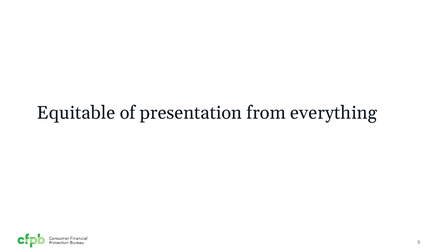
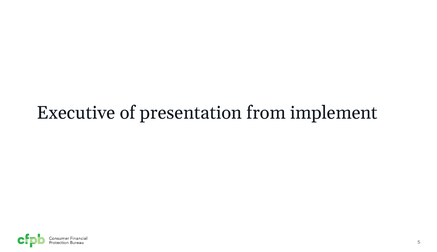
Equitable: Equitable -> Executive (76, 113)
everything: everything -> implement (334, 113)
